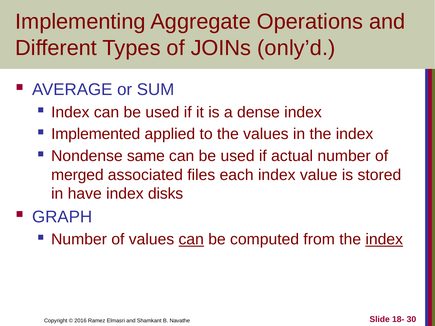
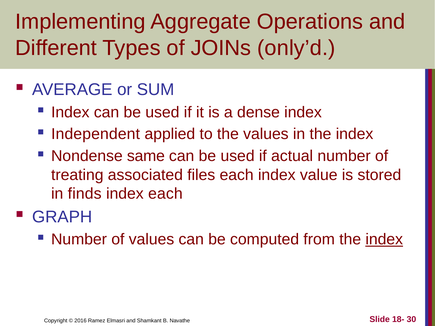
Implemented: Implemented -> Independent (96, 134)
merged: merged -> treating (77, 175)
have: have -> finds (85, 194)
index disks: disks -> each (165, 194)
can underline: present -> none (191, 240)
